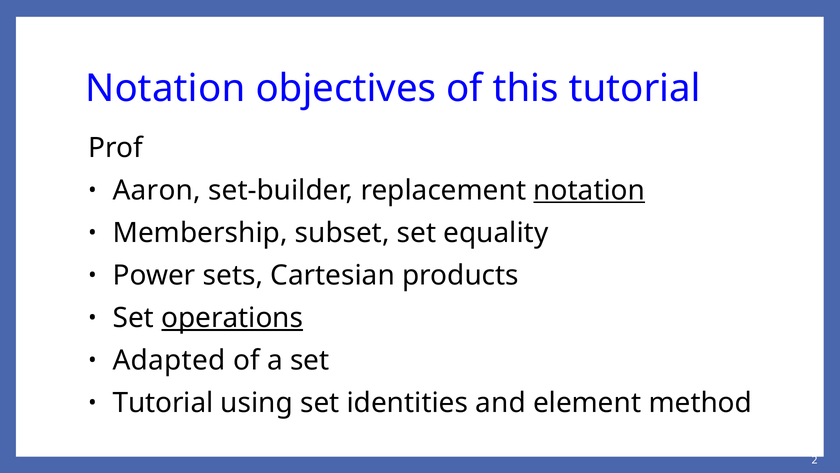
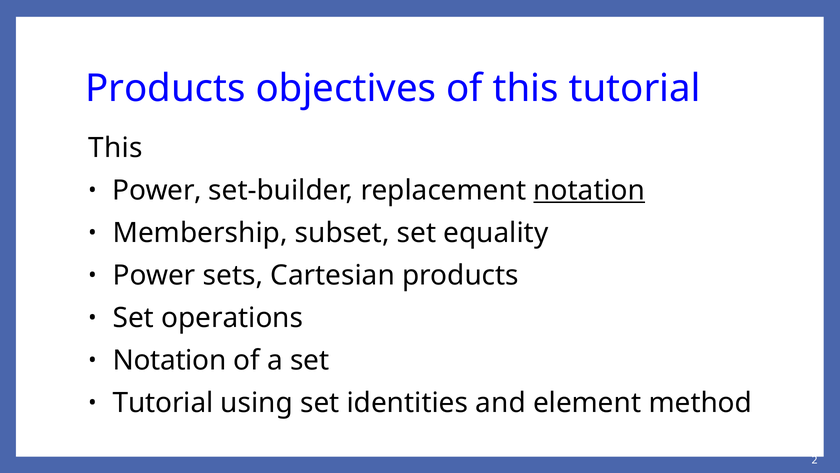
Notation: Notation -> Products (165, 88)
Prof: Prof -> This (115, 148)
Aaron: Aaron -> Power (157, 190)
operations underline: present -> none (232, 318)
Adapted: Adapted -> Notation (170, 360)
